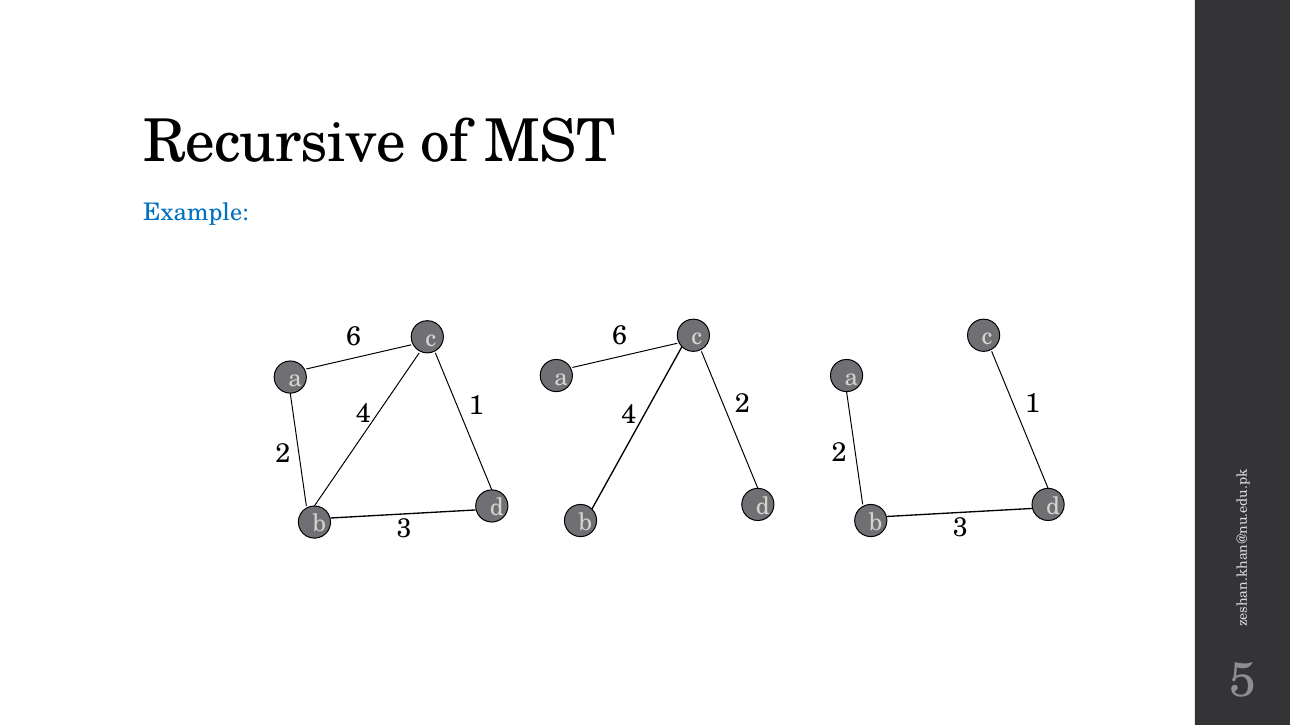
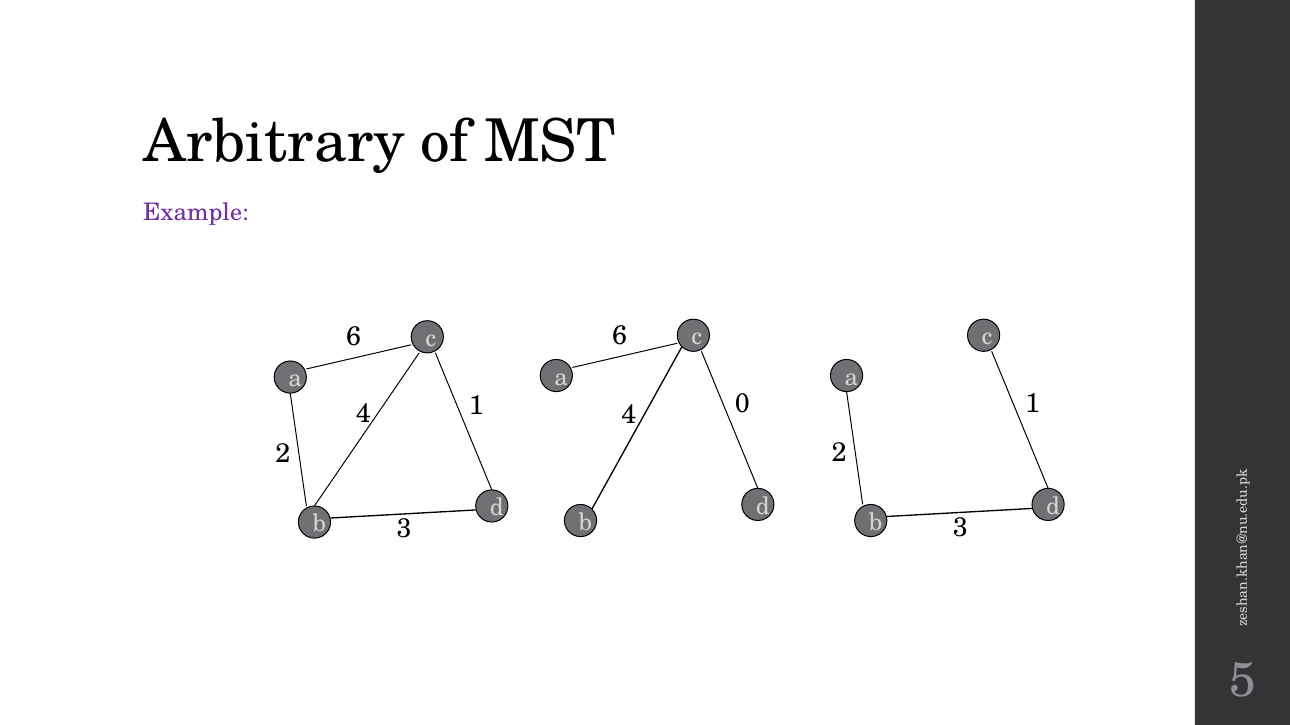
Recursive: Recursive -> Arbitrary (274, 142)
Example colour: blue -> purple (196, 212)
4 2: 2 -> 0 (742, 404)
